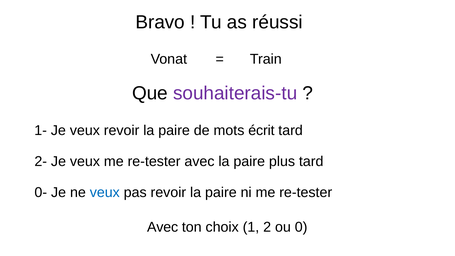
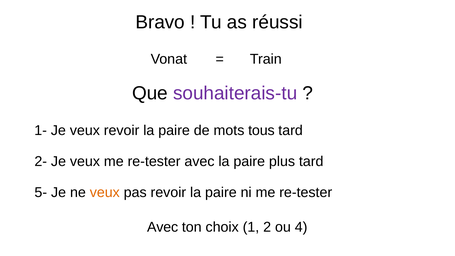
écrit: écrit -> tous (261, 130)
0-: 0- -> 5- (41, 192)
veux colour: blue -> orange (105, 192)
0: 0 -> 4 (301, 227)
